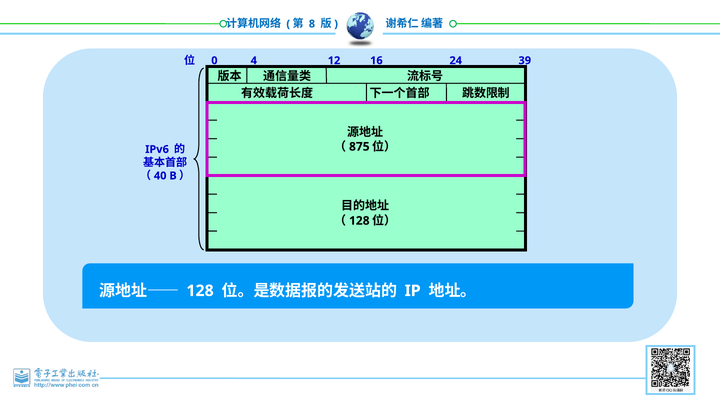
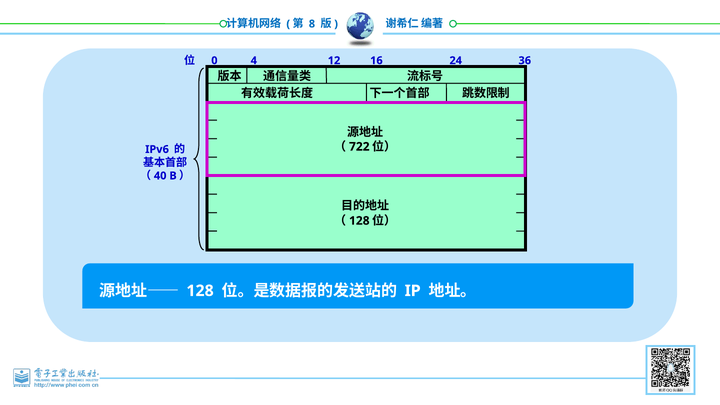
39: 39 -> 36 (525, 61)
875: 875 -> 722 (359, 147)
